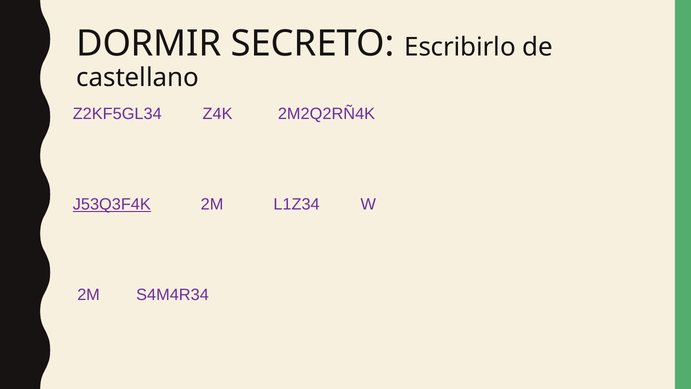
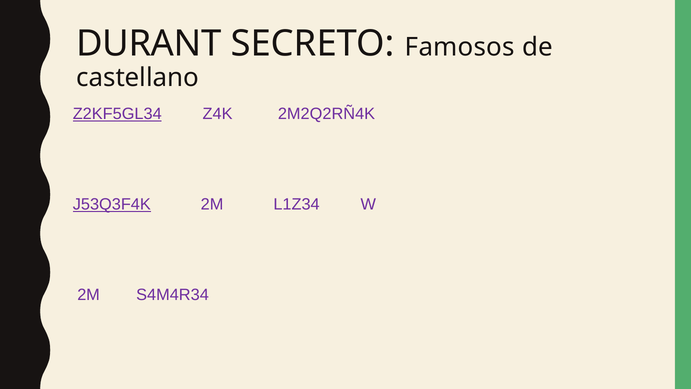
DORMIR: DORMIR -> DURANT (149, 44)
Escribirlo: Escribirlo -> Famosos (460, 47)
Z2KF5GL34 underline: none -> present (117, 114)
